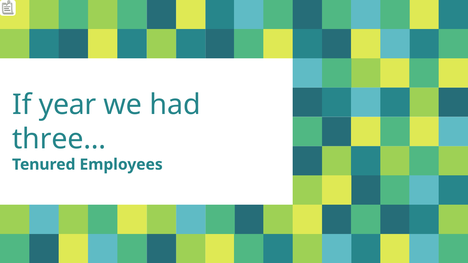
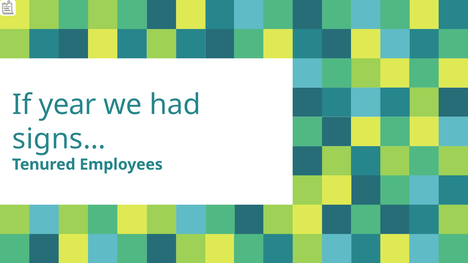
three…: three… -> signs… (59, 139)
